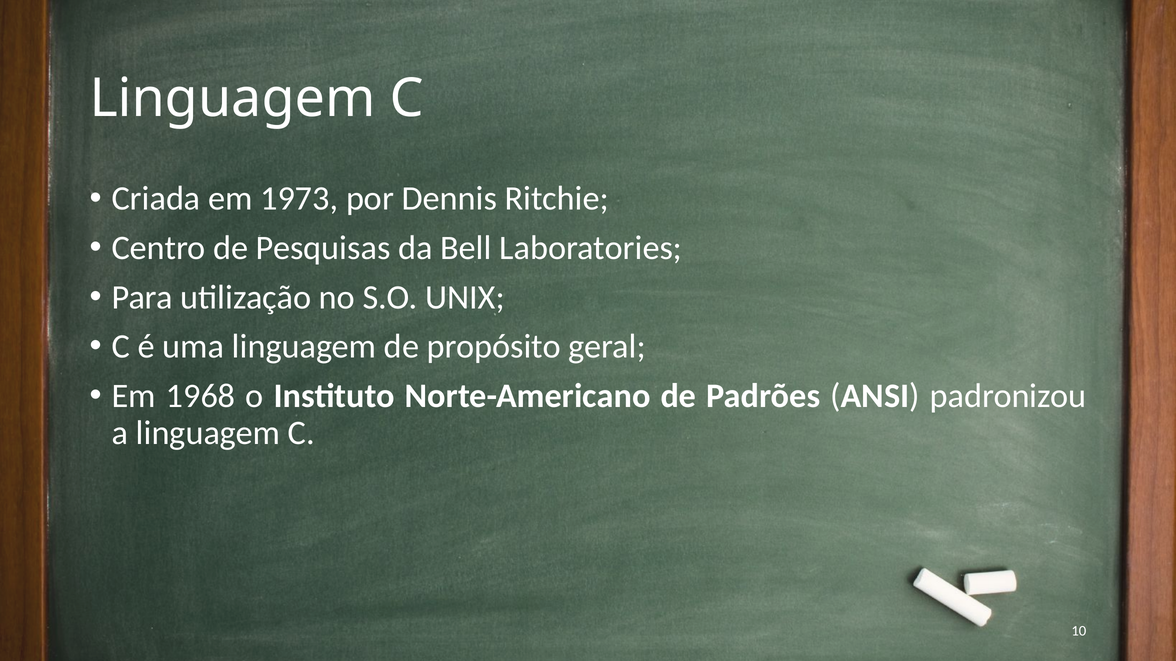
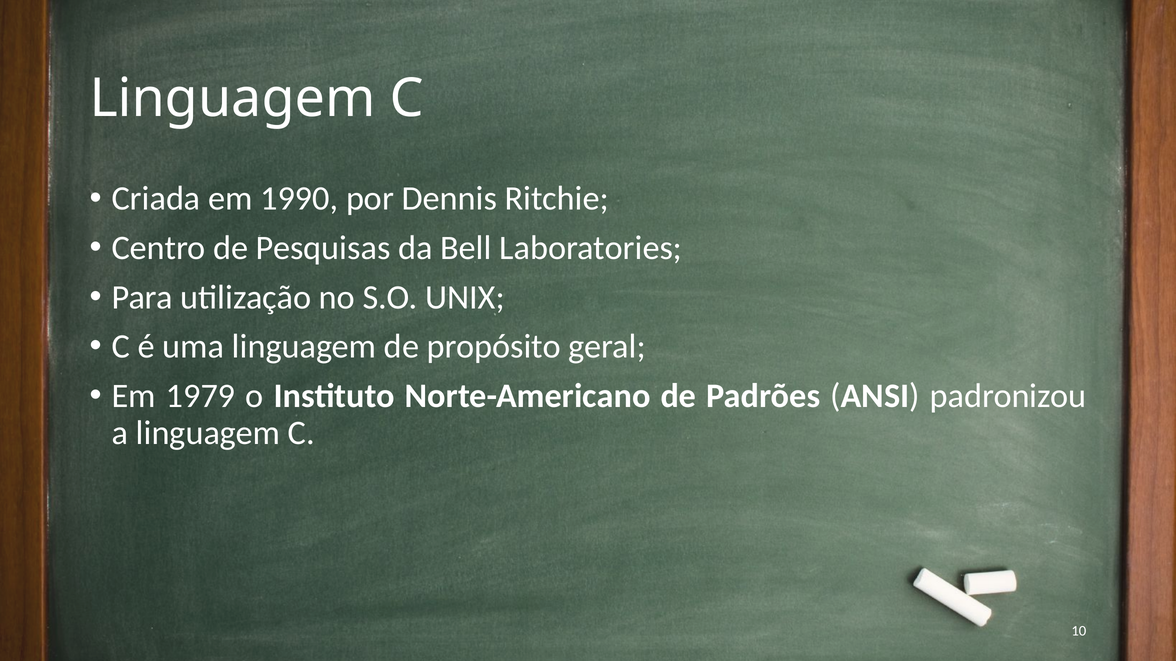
1973: 1973 -> 1990 (299, 199)
1968: 1968 -> 1979 (201, 396)
